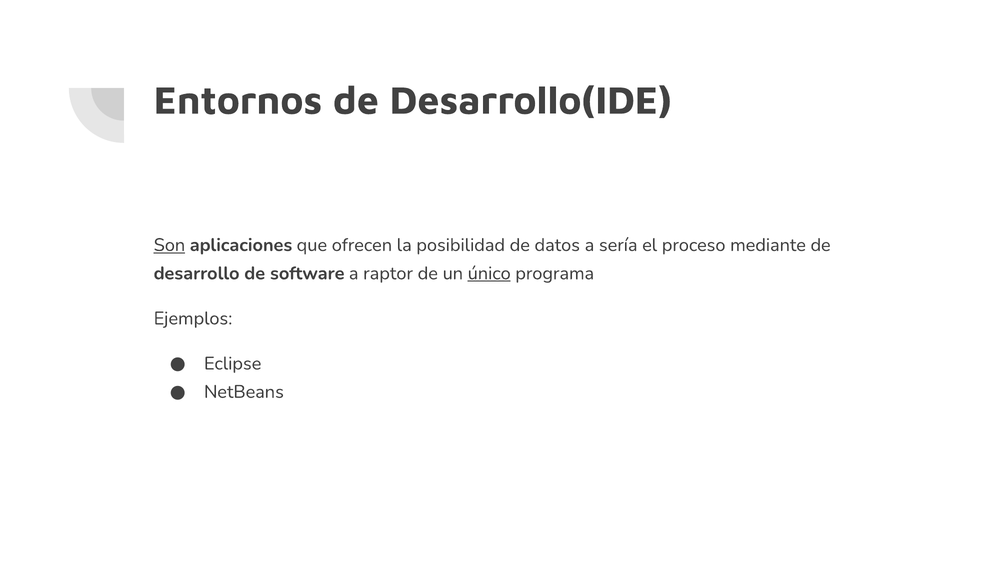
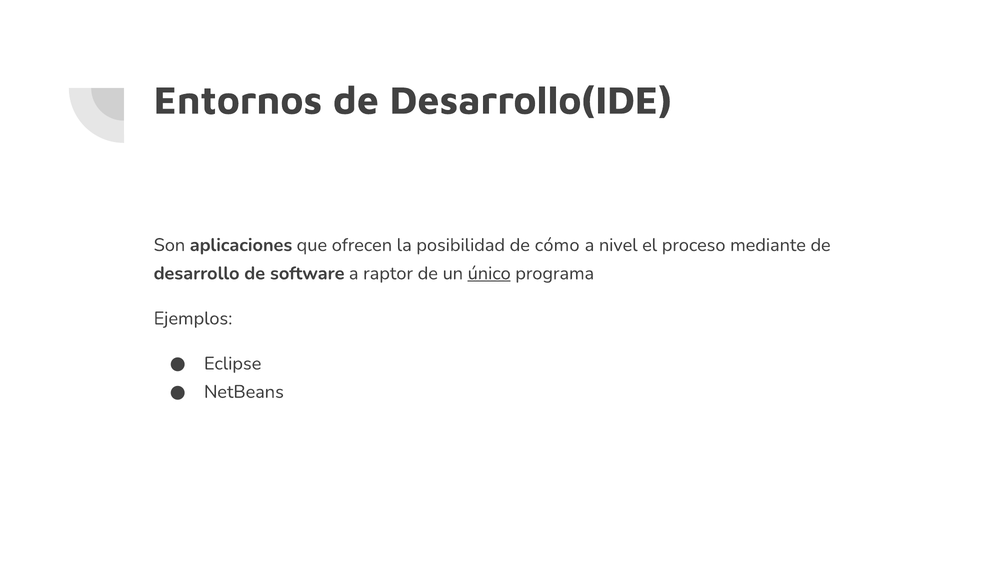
Son underline: present -> none (169, 245)
datos: datos -> cómo (557, 245)
sería: sería -> nivel (618, 245)
